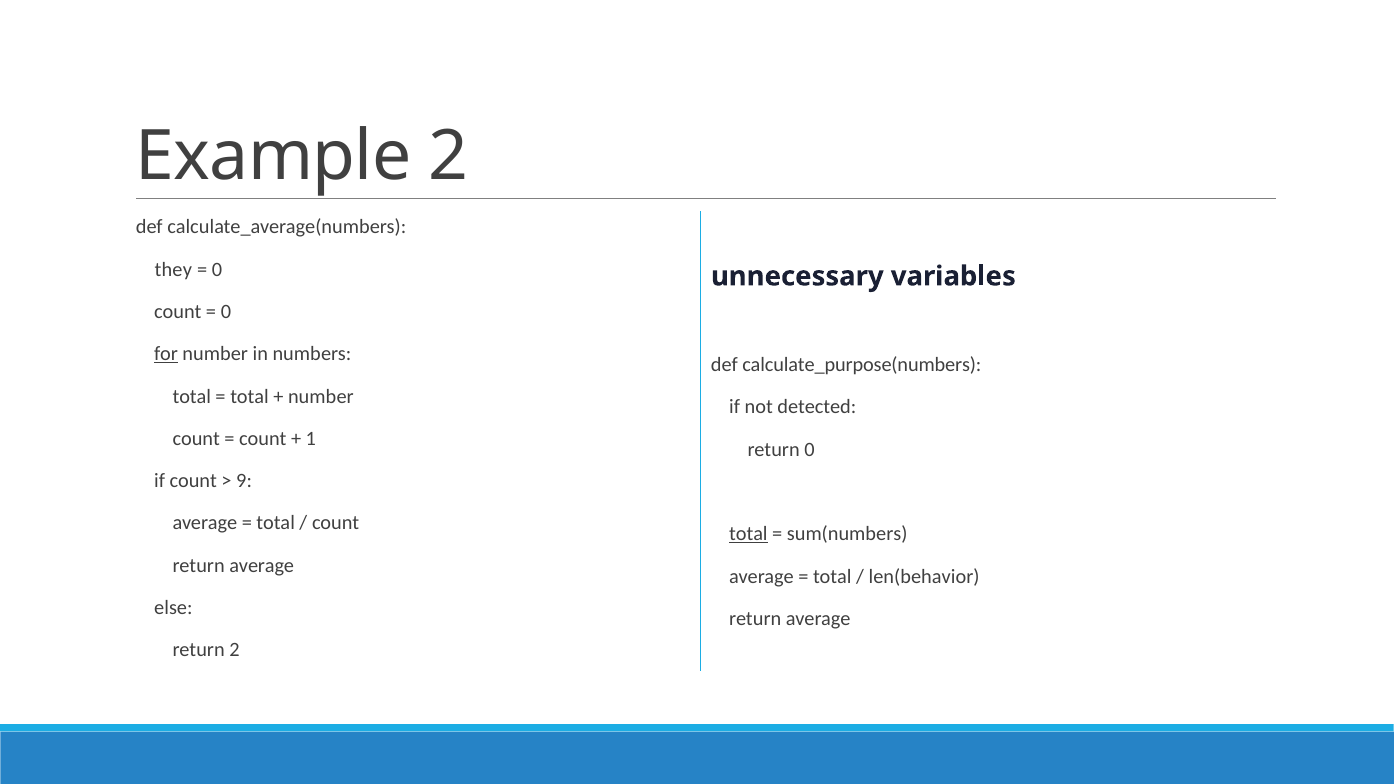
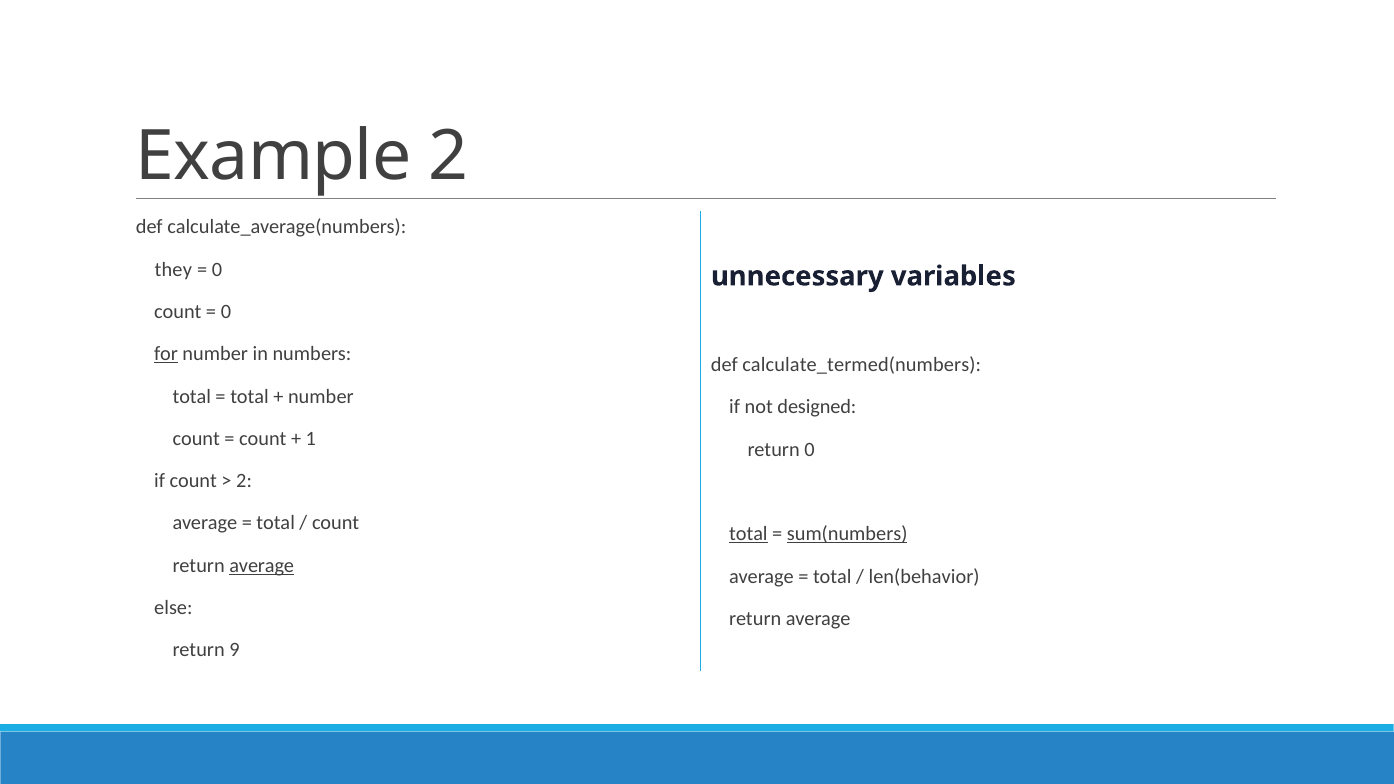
calculate_purpose(numbers: calculate_purpose(numbers -> calculate_termed(numbers (862, 365)
detected: detected -> designed (817, 407)
9: 9 -> 2 (244, 481)
sum(numbers underline: none -> present (847, 534)
average underline: none -> present (262, 566)
return 2: 2 -> 9 (235, 650)
